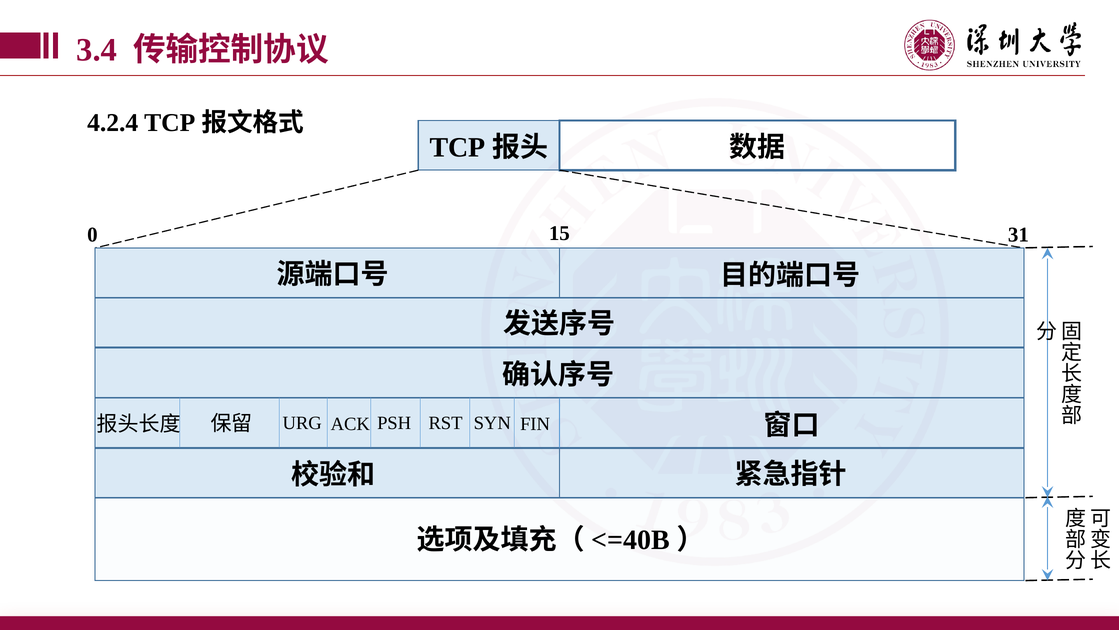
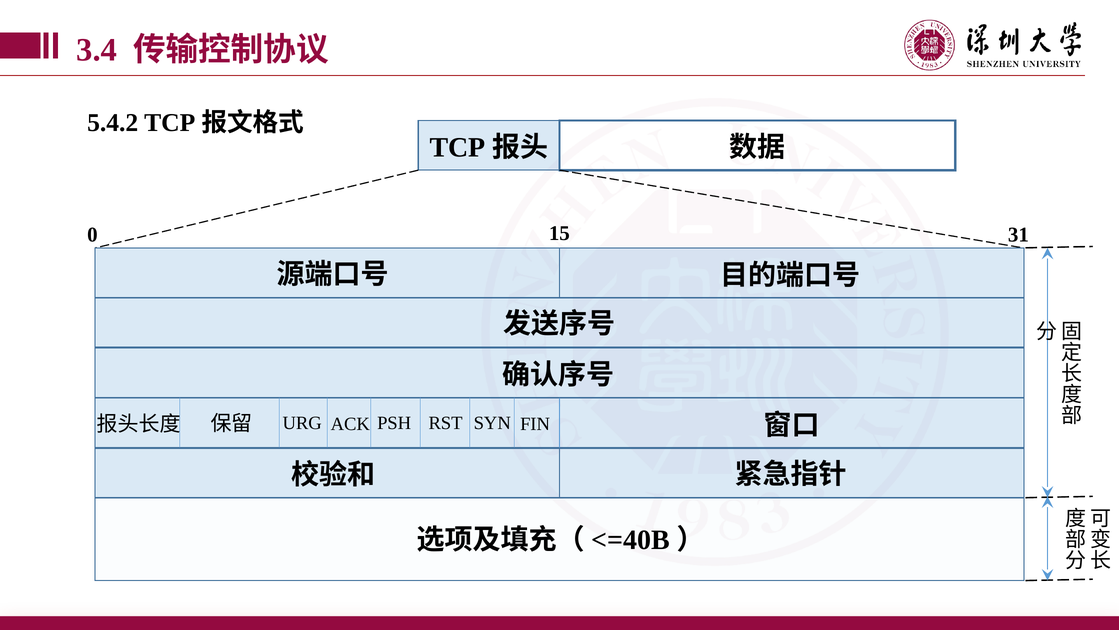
4.2.4: 4.2.4 -> 5.4.2 (113, 123)
